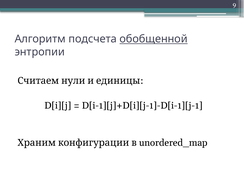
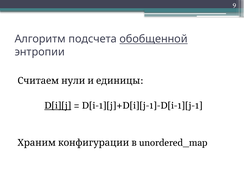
D[i][j underline: none -> present (58, 106)
